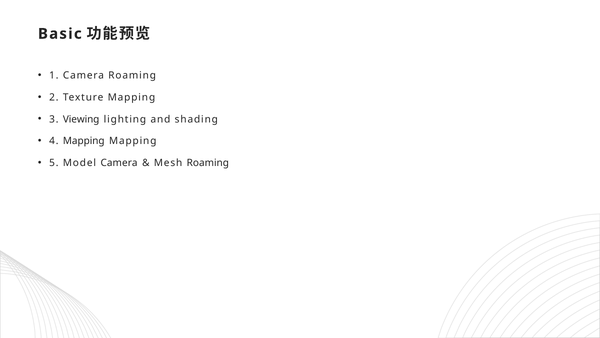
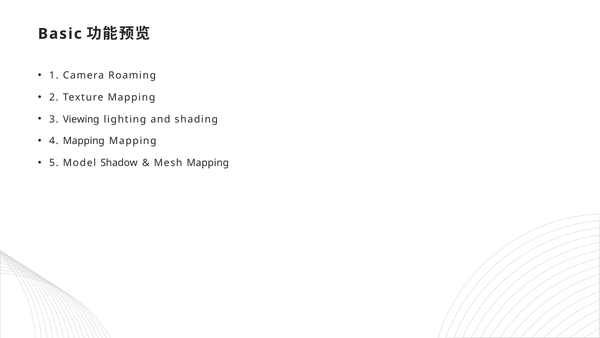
Model Camera: Camera -> Shadow (119, 163)
Mesh Roaming: Roaming -> Mapping (208, 163)
